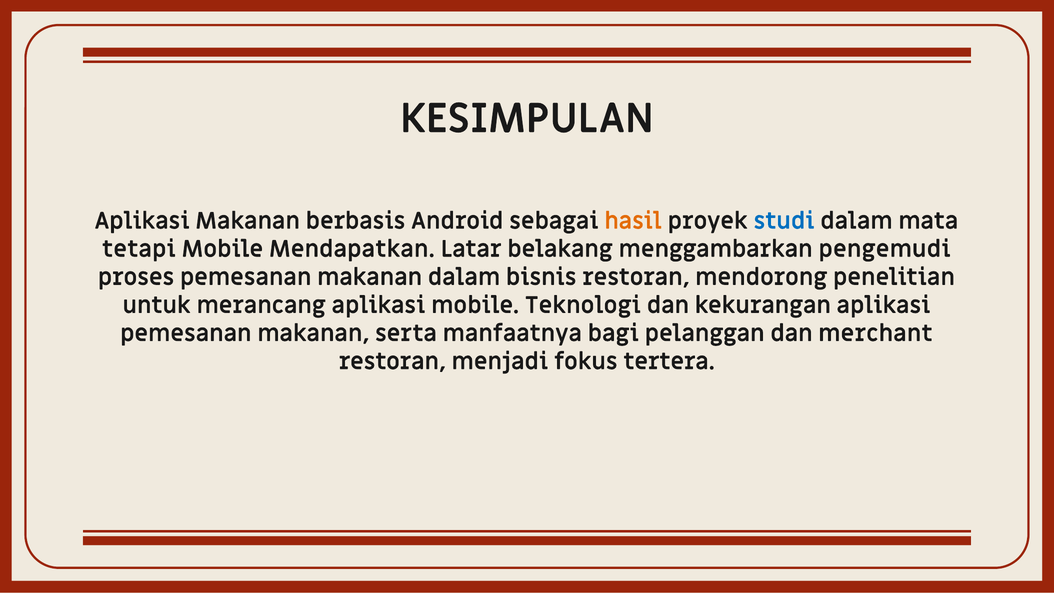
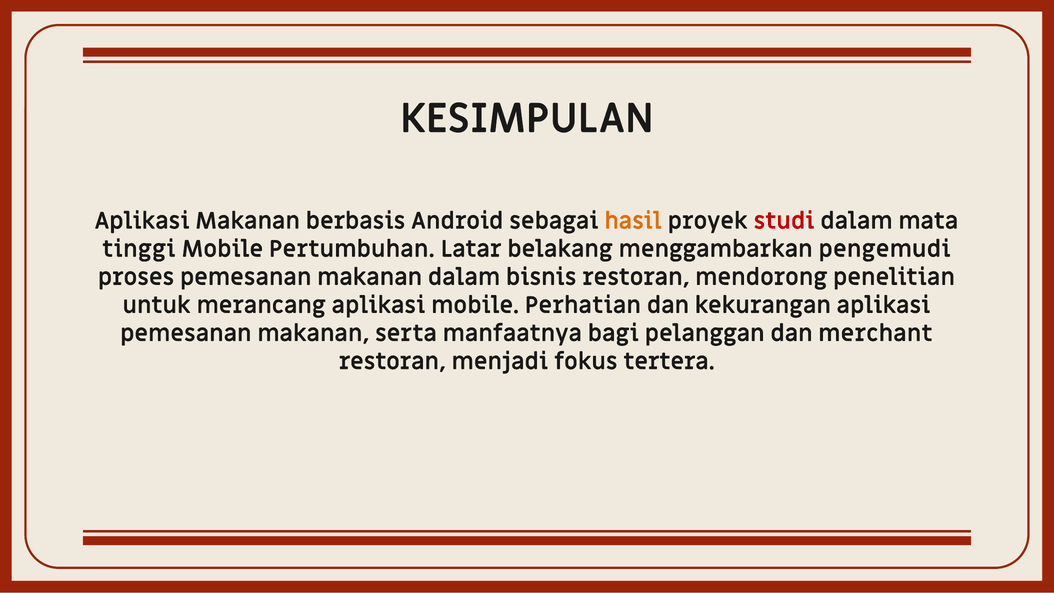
studi colour: blue -> red (784, 221)
tetapi: tetapi -> tinggi (139, 249)
Mendapatkan: Mendapatkan -> Pertumbuhan (352, 249)
Teknologi: Teknologi -> Perhatian (583, 305)
